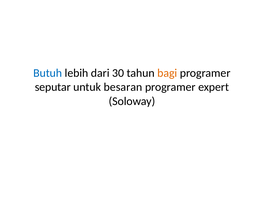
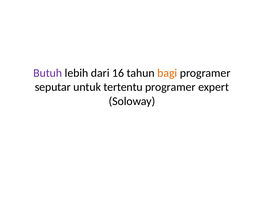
Butuh colour: blue -> purple (48, 73)
30: 30 -> 16 (118, 73)
besaran: besaran -> tertentu (123, 87)
